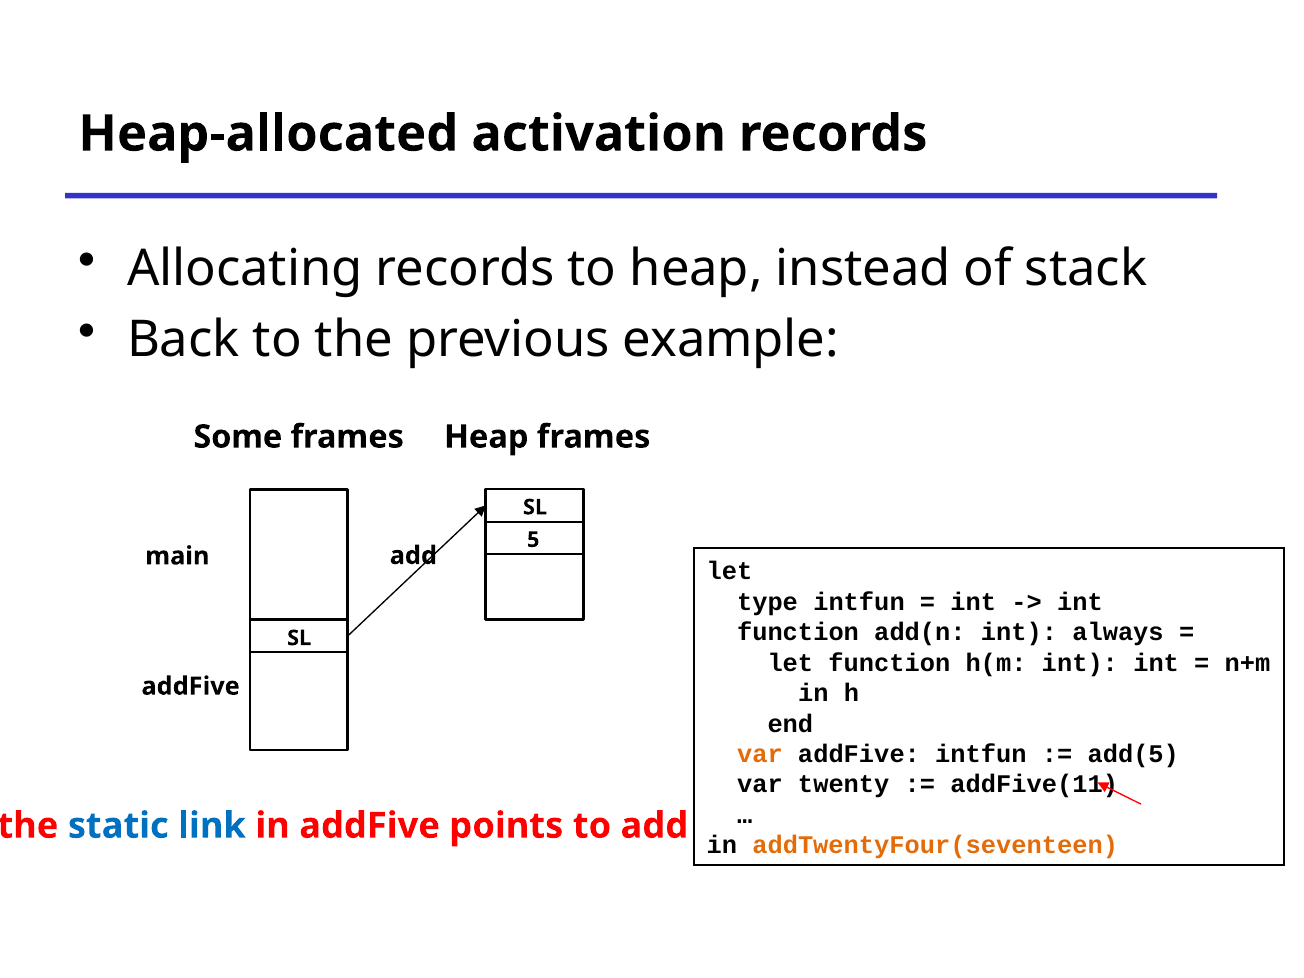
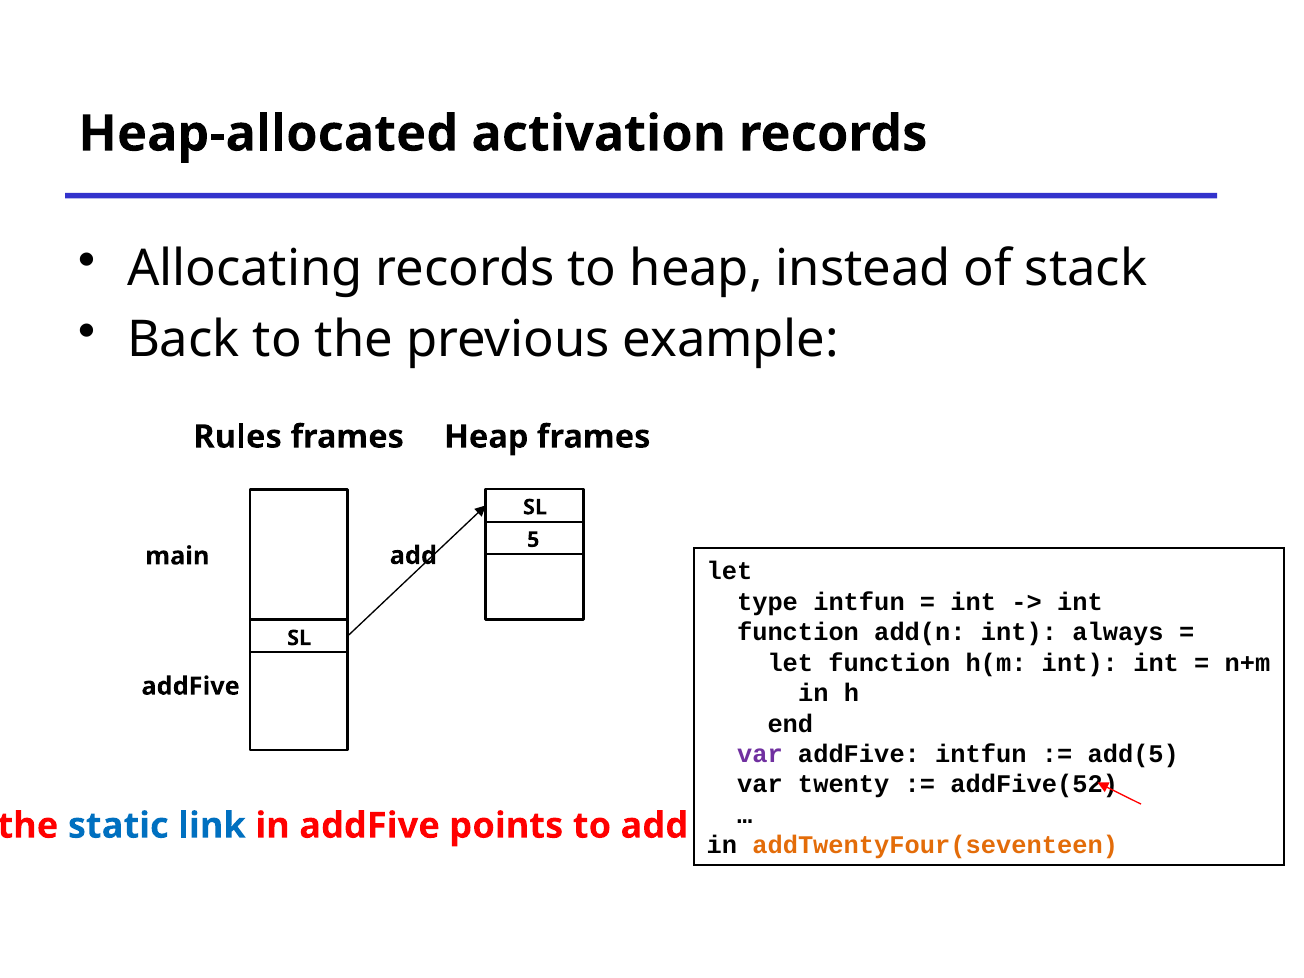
Some: Some -> Rules (238, 437)
var colour: orange -> purple (760, 754)
addFive(11: addFive(11 -> addFive(52 (1034, 785)
